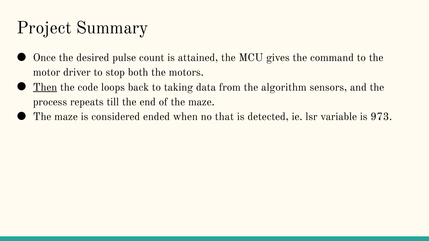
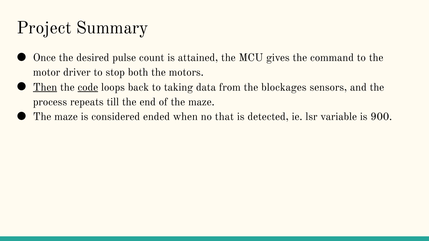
code underline: none -> present (88, 87)
algorithm: algorithm -> blockages (284, 87)
973: 973 -> 900 (381, 117)
